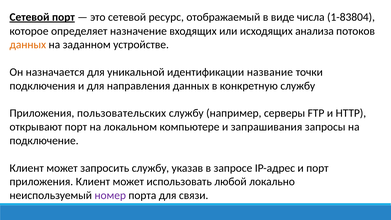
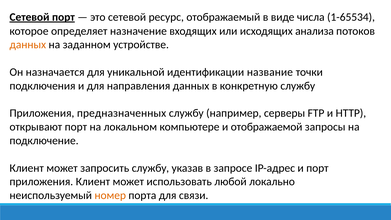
1-83804: 1-83804 -> 1-65534 (351, 17)
пользовательских: пользовательских -> предназначенных (122, 113)
запрашивания: запрашивания -> отображаемой (267, 127)
номер colour: purple -> orange (110, 195)
